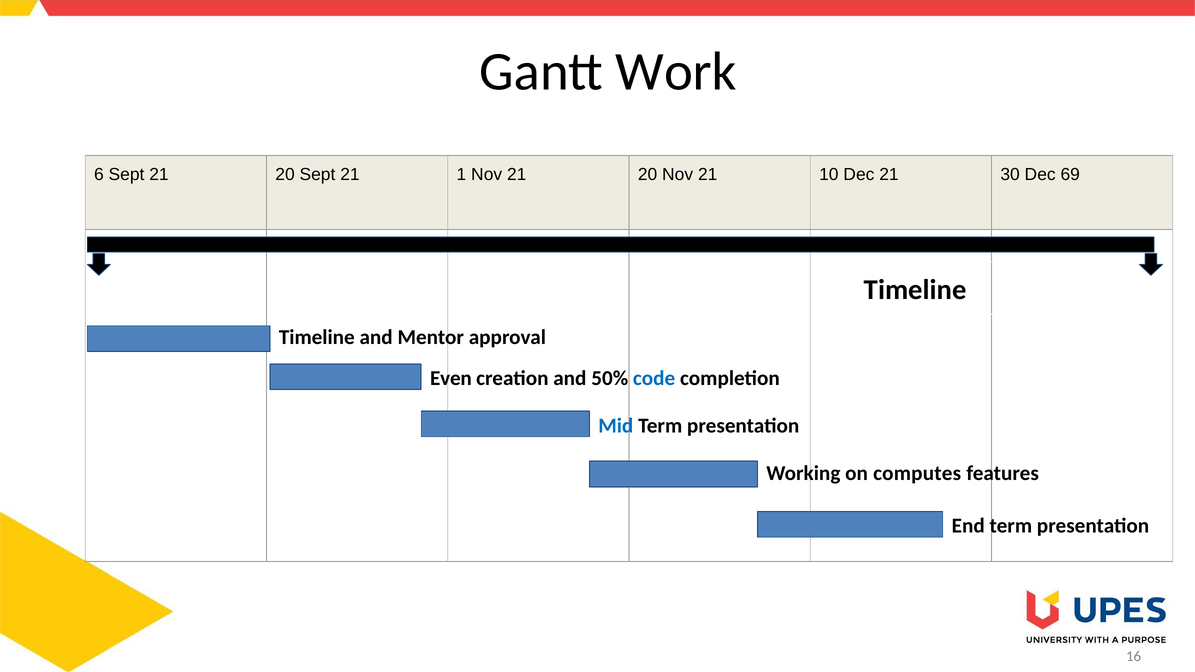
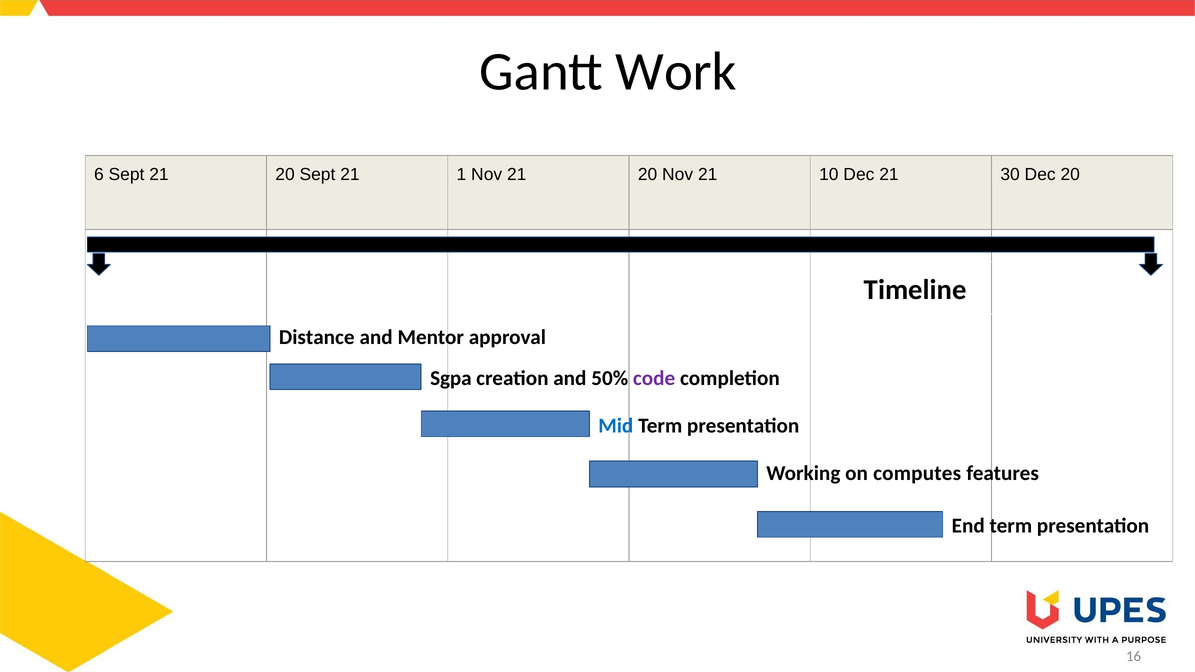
Dec 69: 69 -> 20 (1070, 175)
Timeline: Timeline -> Distance (317, 337)
Even: Even -> Sgpa (451, 378)
code colour: blue -> purple (654, 378)
